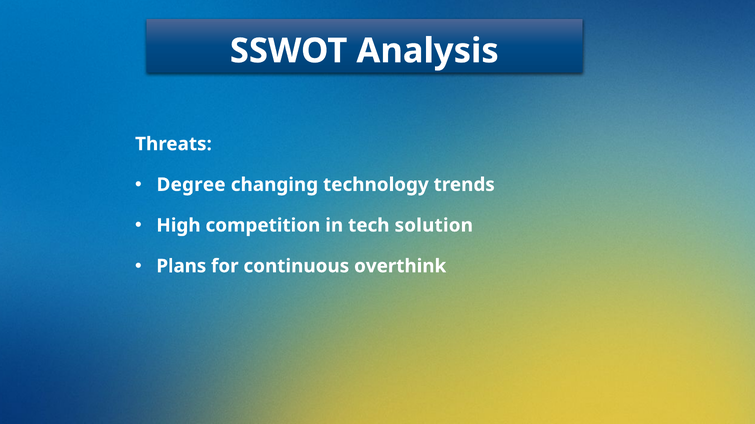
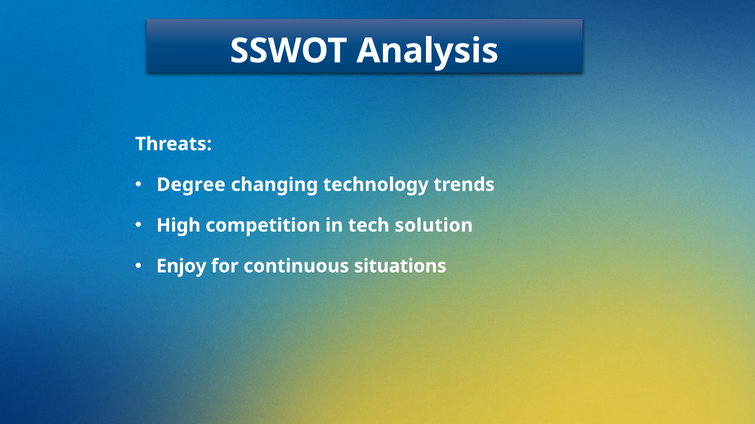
Plans: Plans -> Enjoy (181, 266)
overthink: overthink -> situations (400, 266)
